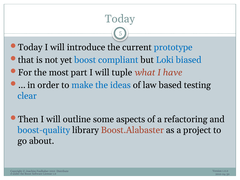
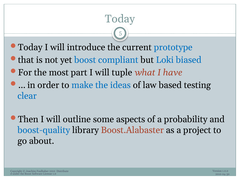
refactoring: refactoring -> probability (186, 119)
